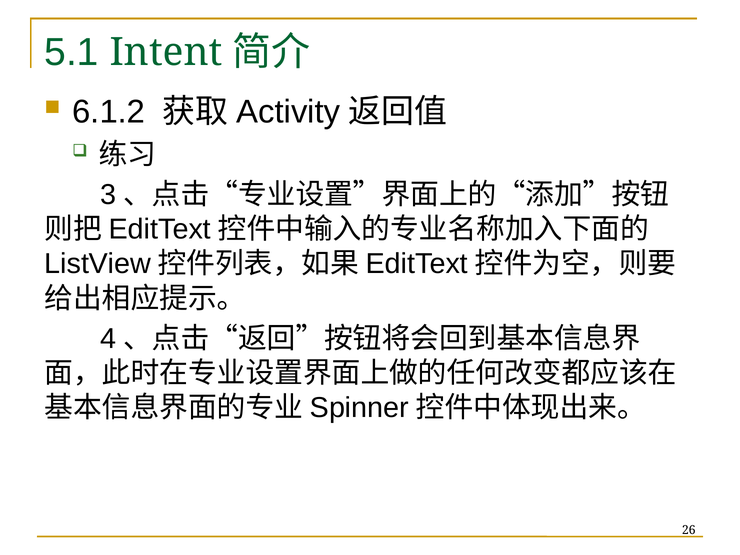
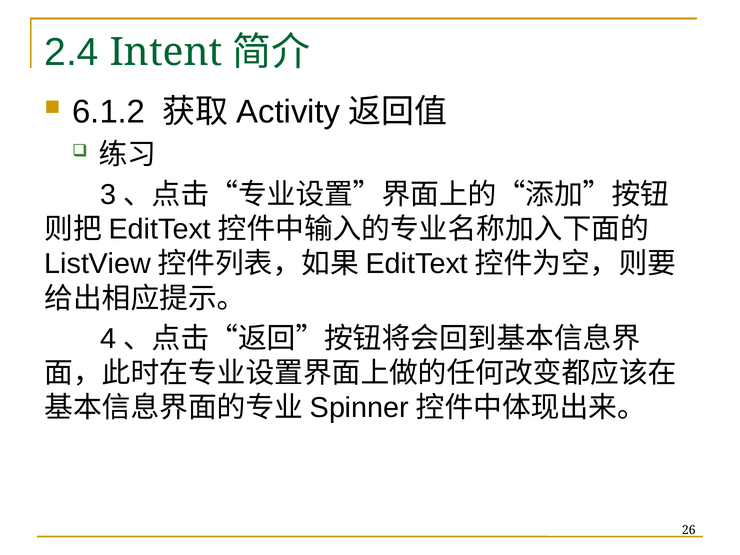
5.1: 5.1 -> 2.4 (72, 52)
